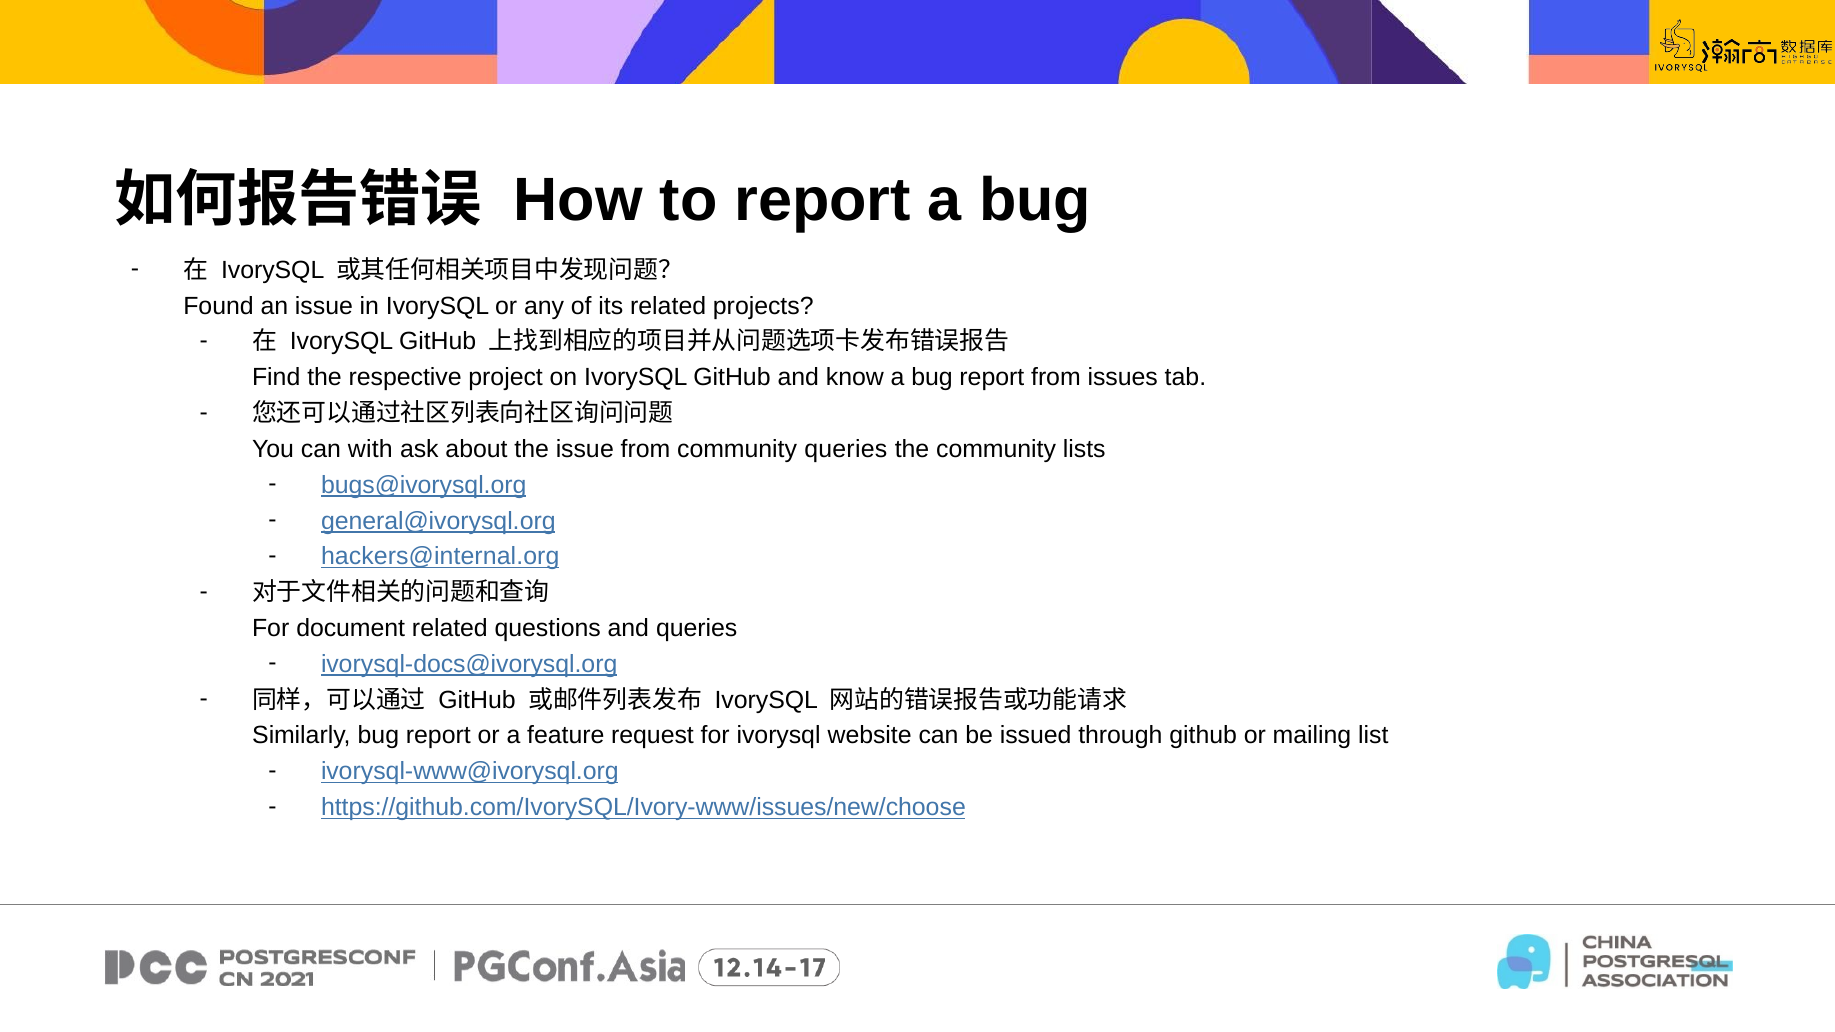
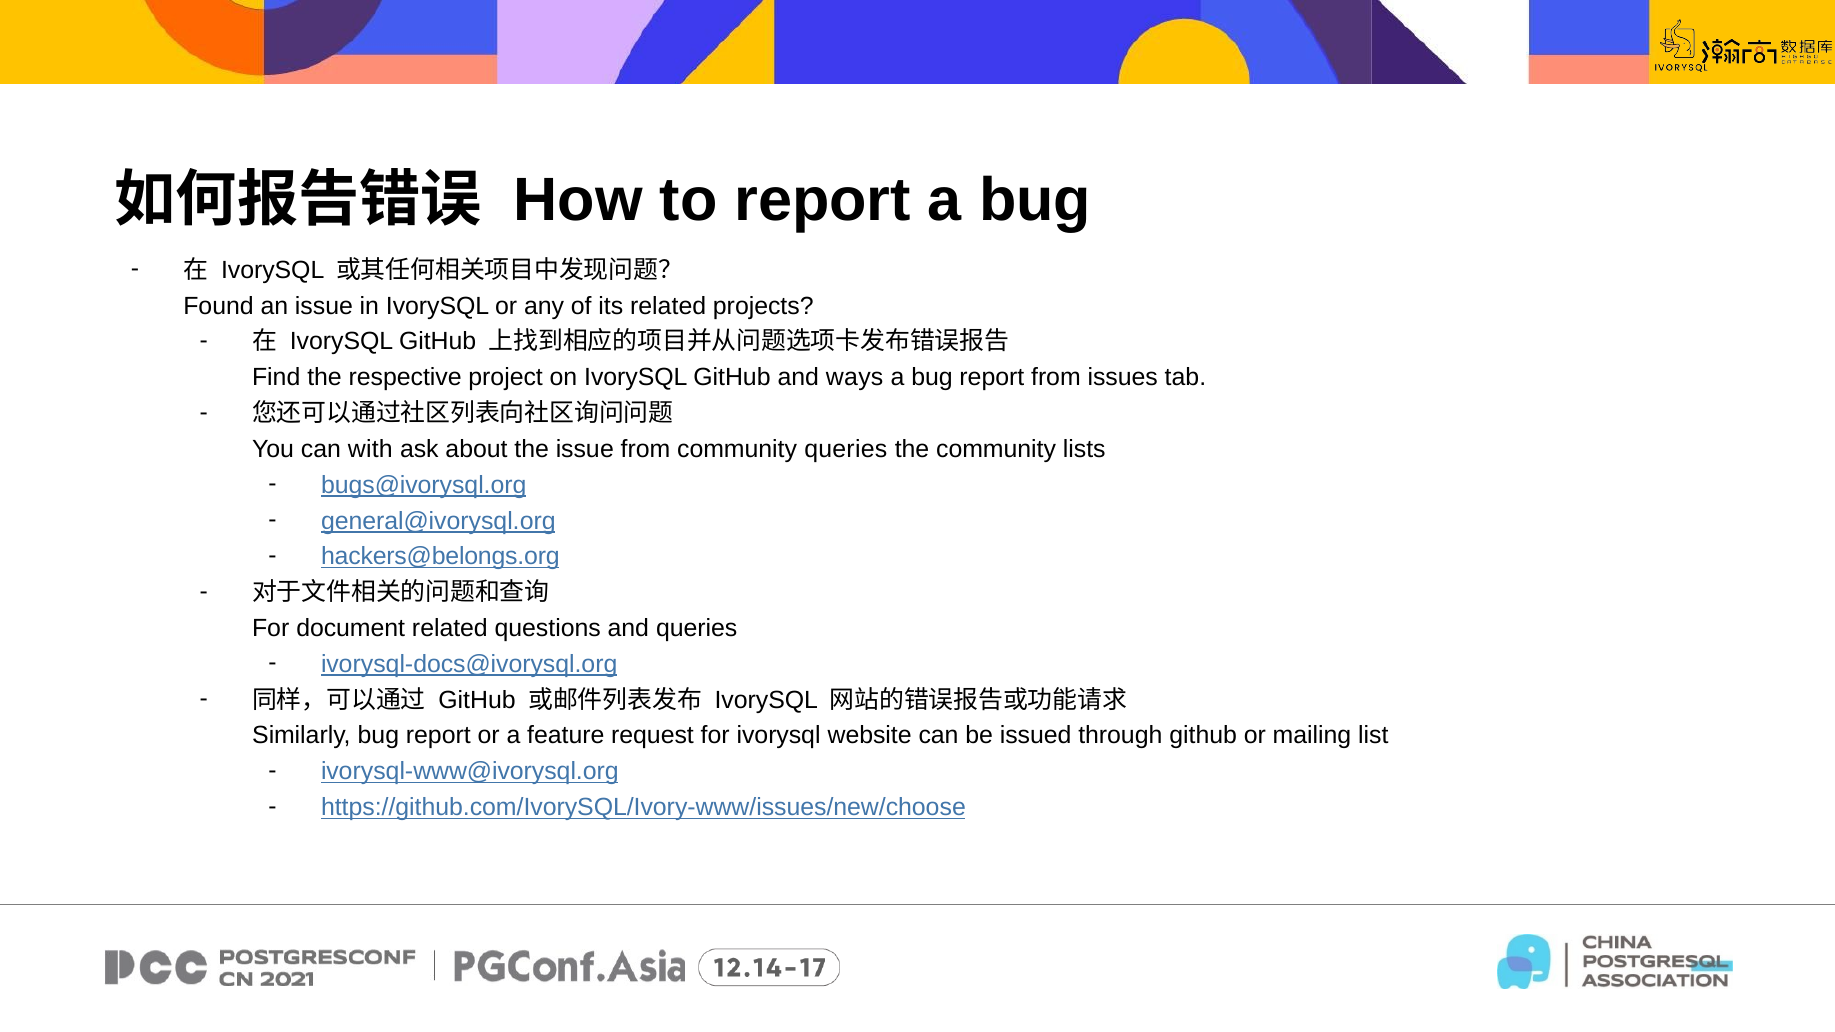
know: know -> ways (855, 378)
hackers@internal.org: hackers@internal.org -> hackers@belongs.org (440, 557)
